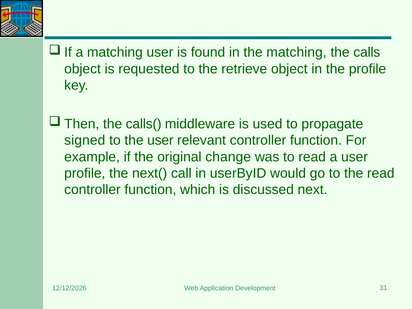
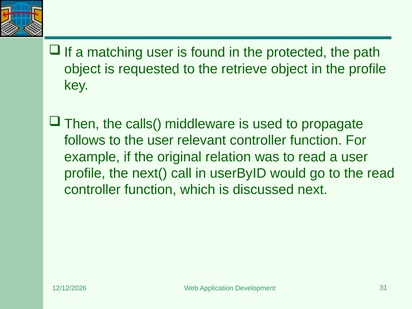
the matching: matching -> protected (297, 52)
calls: calls -> path (367, 52)
signed: signed -> follows (85, 140)
change: change -> relation (228, 157)
